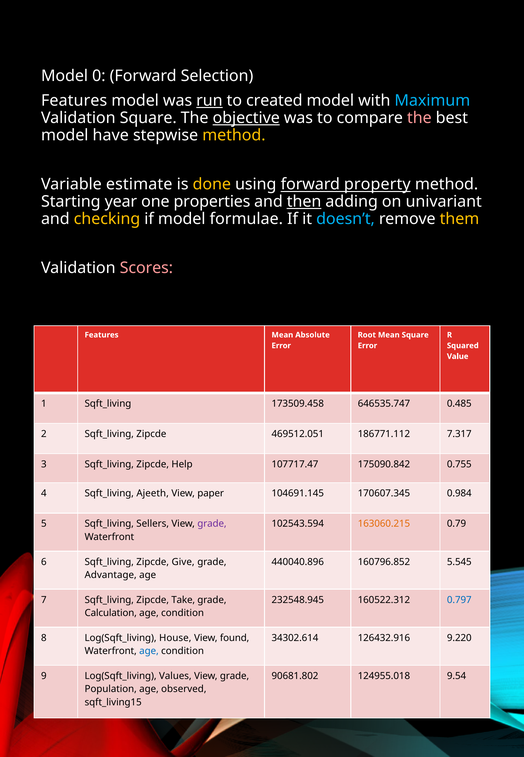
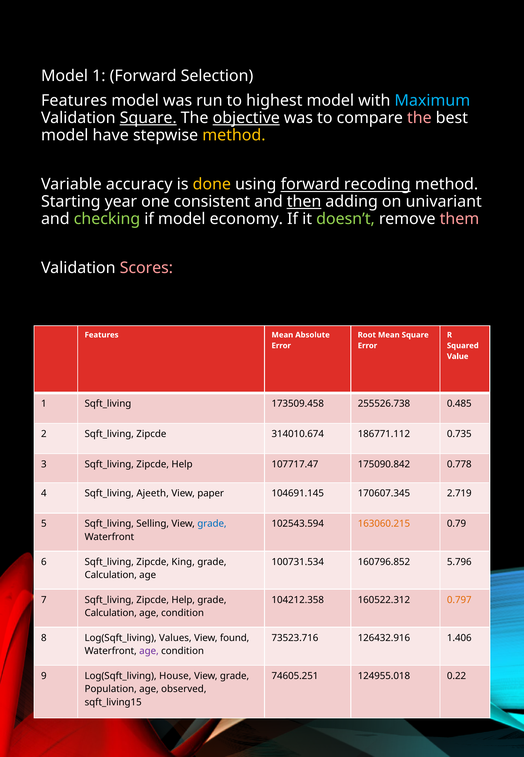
Model 0: 0 -> 1 (99, 76)
run underline: present -> none (209, 101)
created: created -> highest (274, 101)
Square underline: none -> present (148, 118)
estimate: estimate -> accuracy (139, 184)
property: property -> recoding (377, 184)
properties: properties -> consistent (212, 201)
checking colour: yellow -> light green (107, 219)
formulae: formulae -> economy (246, 219)
doesn’t colour: light blue -> light green (346, 219)
them colour: yellow -> pink (459, 219)
646535.747: 646535.747 -> 255526.738 (384, 404)
469512.051: 469512.051 -> 314010.674 (298, 434)
7.317: 7.317 -> 0.735 (459, 434)
0.755: 0.755 -> 0.778 (459, 464)
0.984: 0.984 -> 2.719 (459, 493)
Sellers: Sellers -> Selling (153, 524)
grade colour: purple -> blue (212, 524)
Give: Give -> King (183, 562)
440040.896: 440040.896 -> 100731.534 (298, 562)
5.545: 5.545 -> 5.796 (459, 562)
Advantage: Advantage -> Calculation (111, 575)
Take: Take -> Help (183, 600)
232548.945: 232548.945 -> 104212.358 (298, 600)
0.797 colour: blue -> orange (459, 600)
House: House -> Values (175, 638)
34302.614: 34302.614 -> 73523.716 (295, 638)
9.220: 9.220 -> 1.406 (459, 638)
age colour: blue -> purple (149, 651)
Values: Values -> House (175, 676)
90681.802: 90681.802 -> 74605.251 (295, 676)
9.54: 9.54 -> 0.22 (457, 676)
